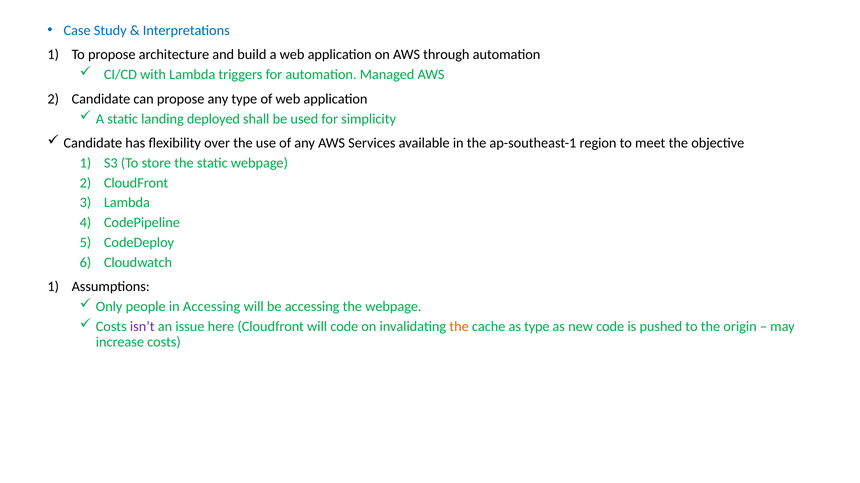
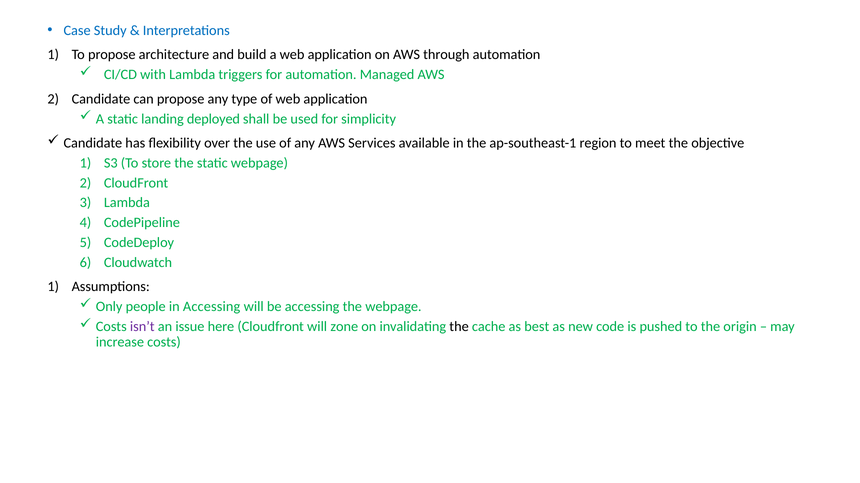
will code: code -> zone (344, 327)
the colour: orange -> black (459, 327)
as type: type -> best (537, 327)
